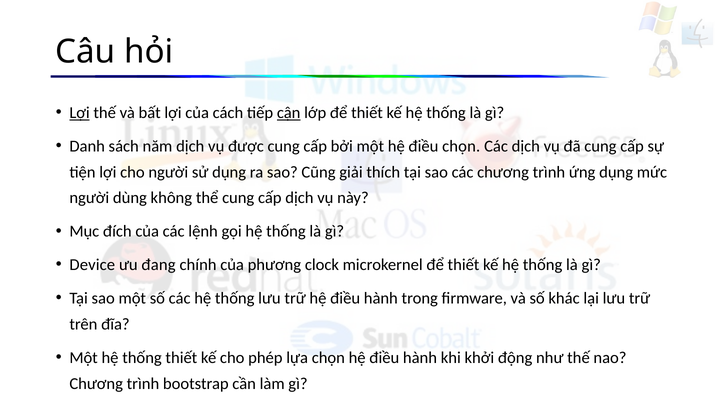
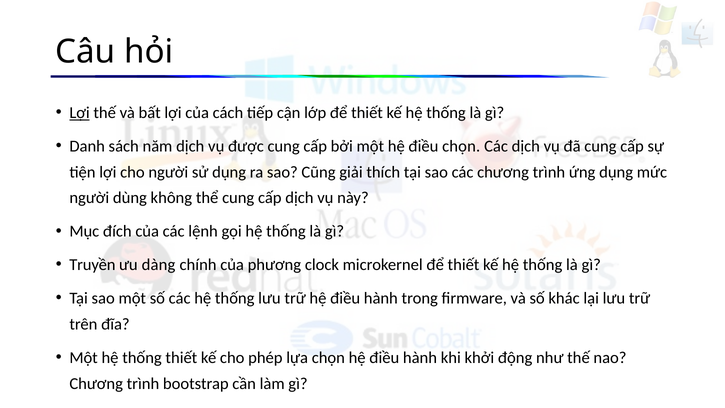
cận underline: present -> none (289, 113)
Device: Device -> Truyền (92, 265)
đang: đang -> dàng (159, 265)
